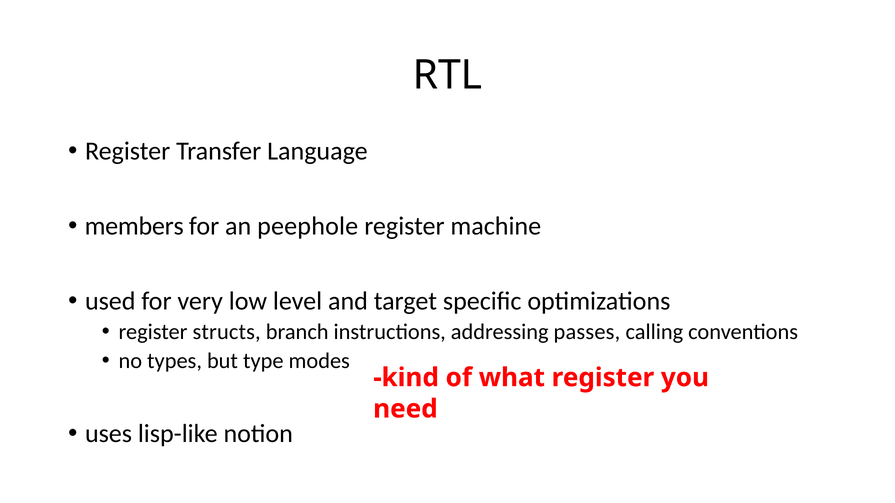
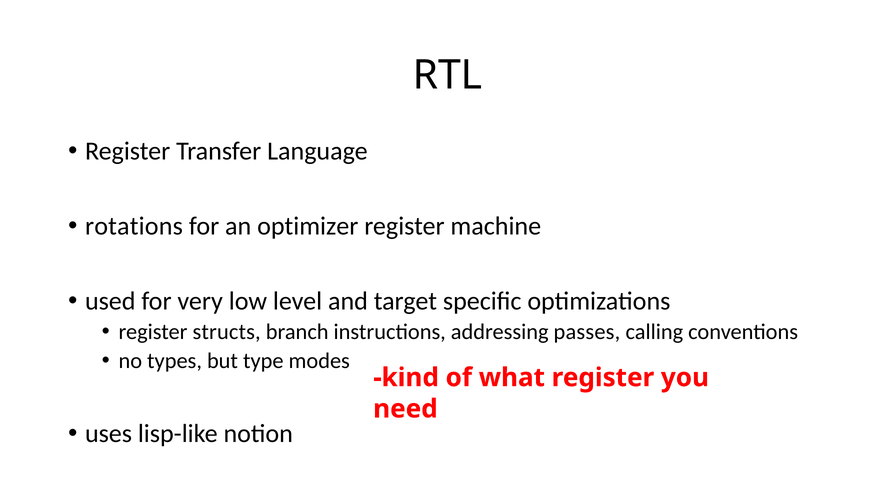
members: members -> rotations (134, 226)
peephole: peephole -> optimizer (308, 226)
